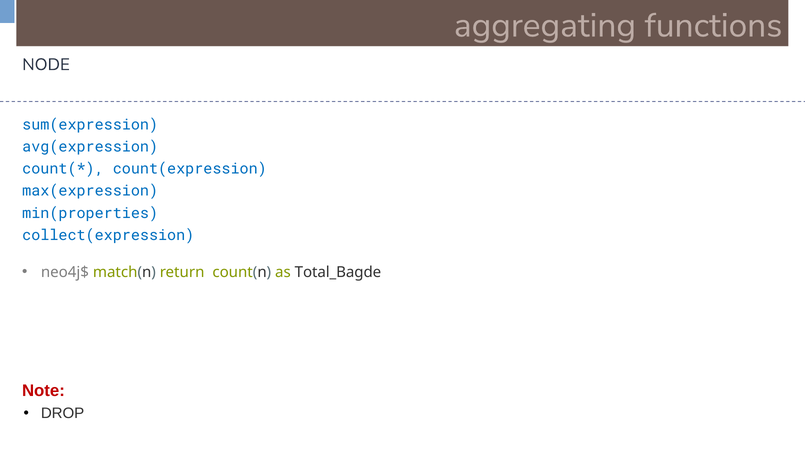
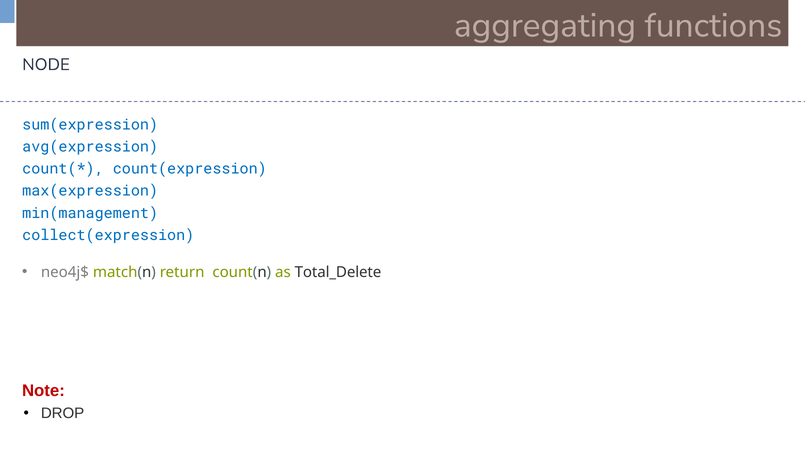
min(properties: min(properties -> min(management (90, 213)
Total_Bagde: Total_Bagde -> Total_Delete (338, 272)
